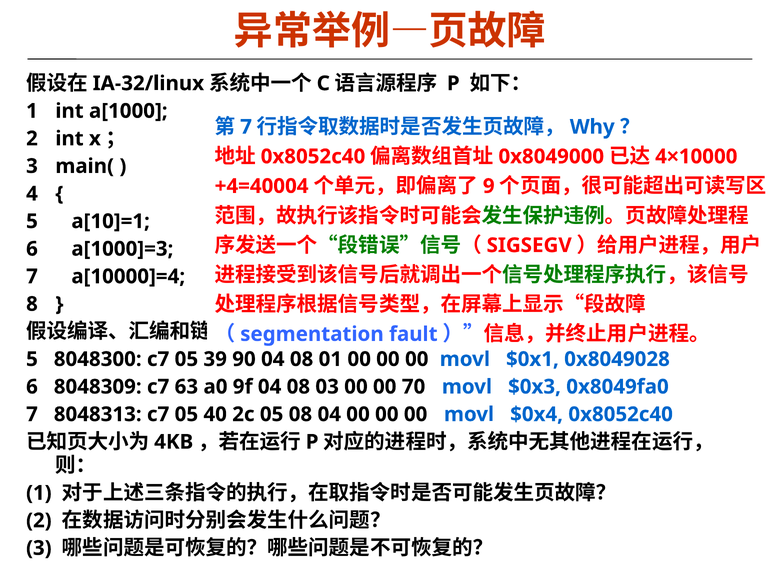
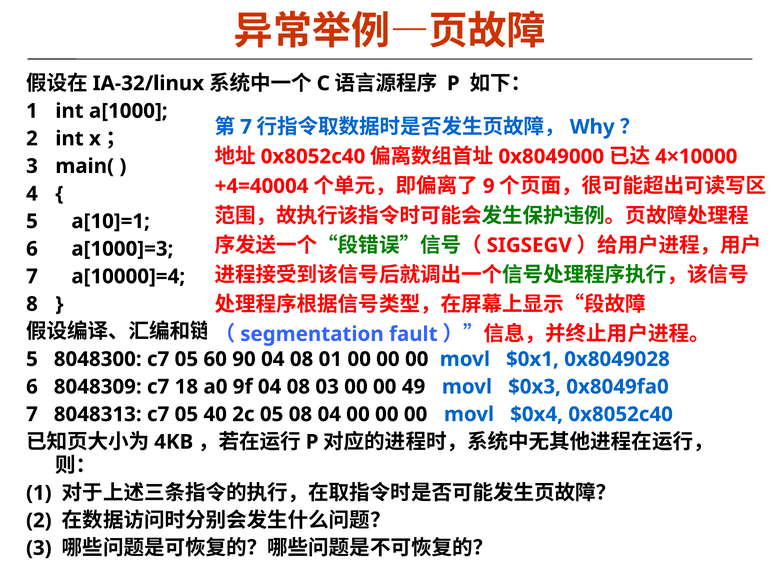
39: 39 -> 60 (215, 359)
63: 63 -> 18 (186, 387)
70: 70 -> 49 (414, 387)
